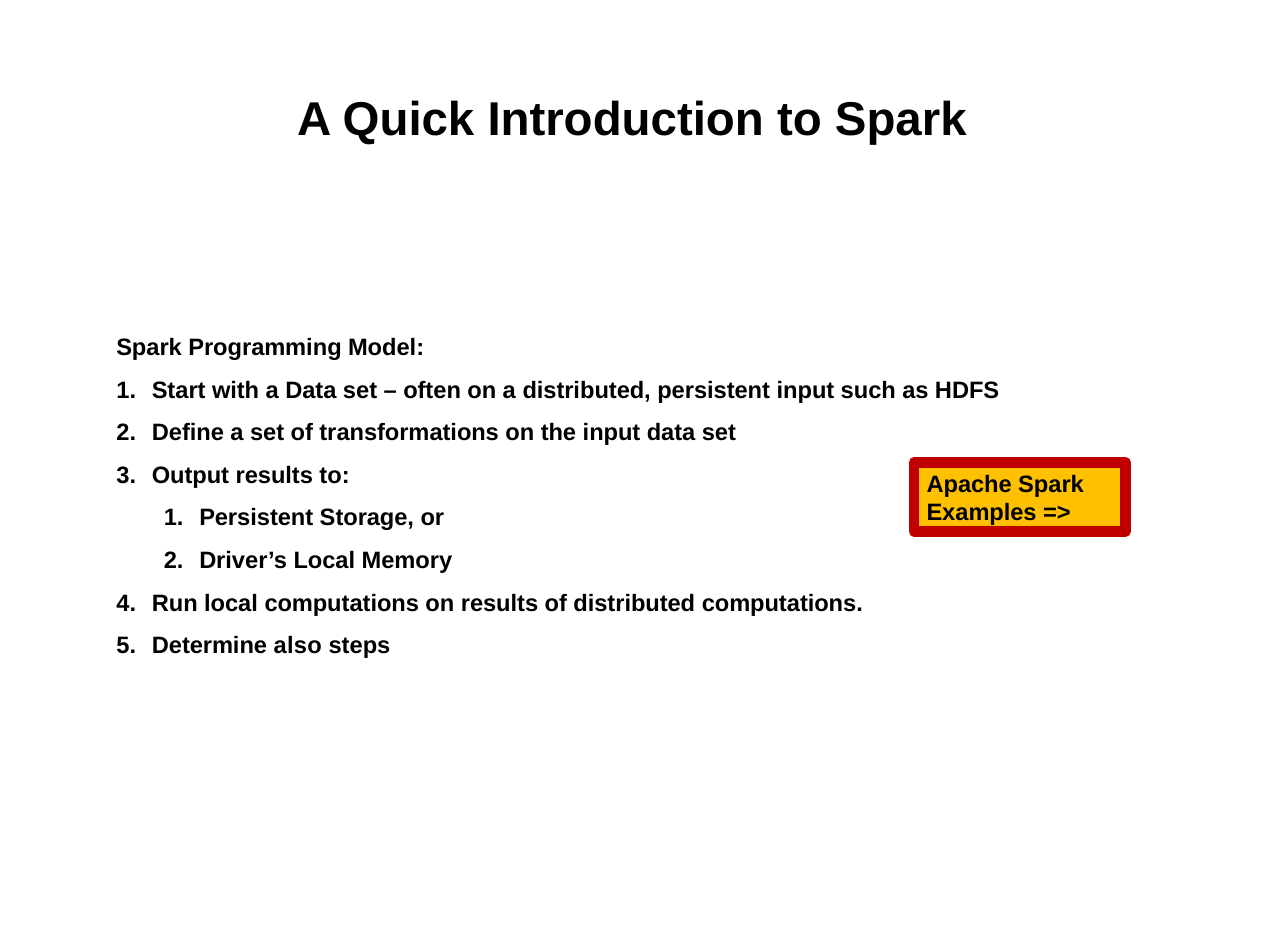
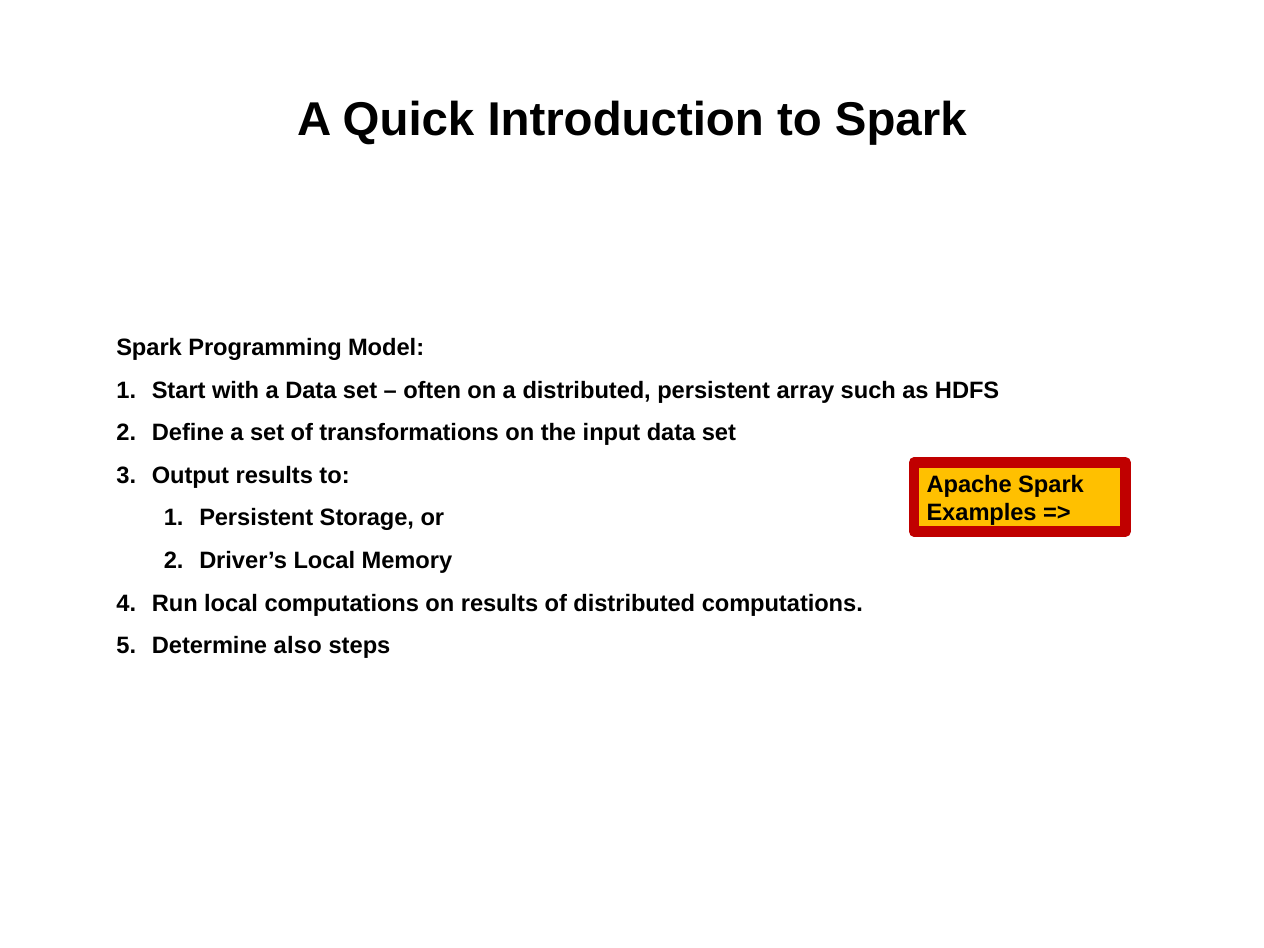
persistent input: input -> array (805, 390)
